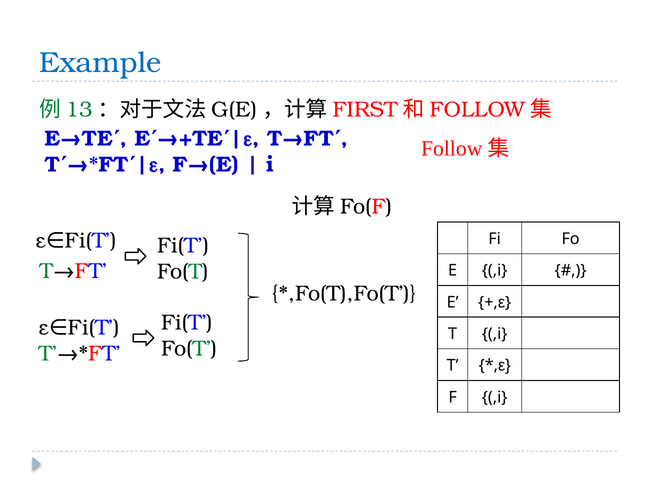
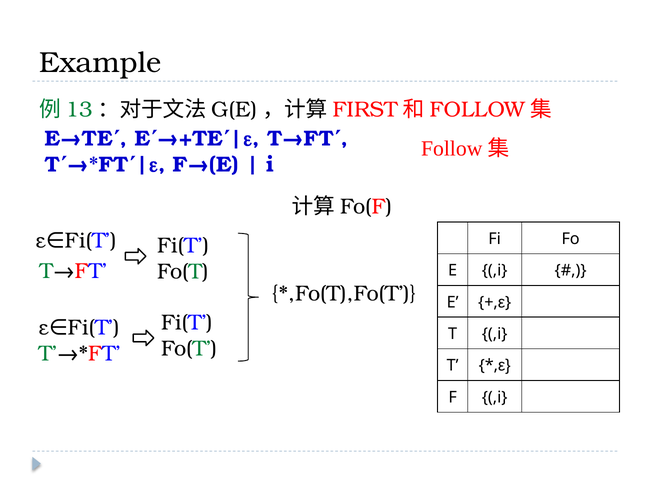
Example colour: blue -> black (100, 63)
